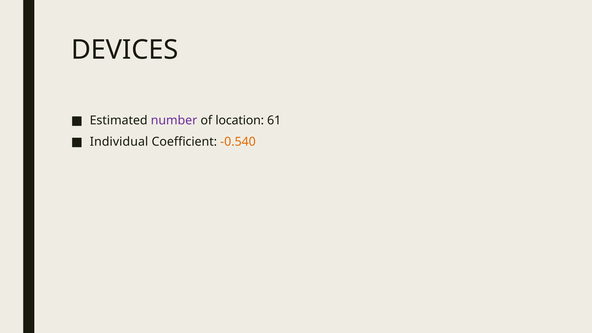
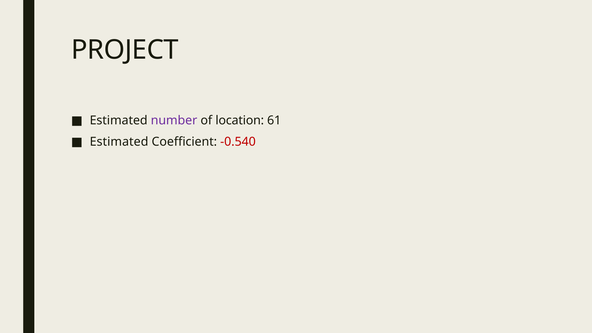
DEVICES: DEVICES -> PROJECT (125, 50)
Individual: Individual -> Estimated (119, 142)
-0.540 colour: orange -> red (238, 142)
